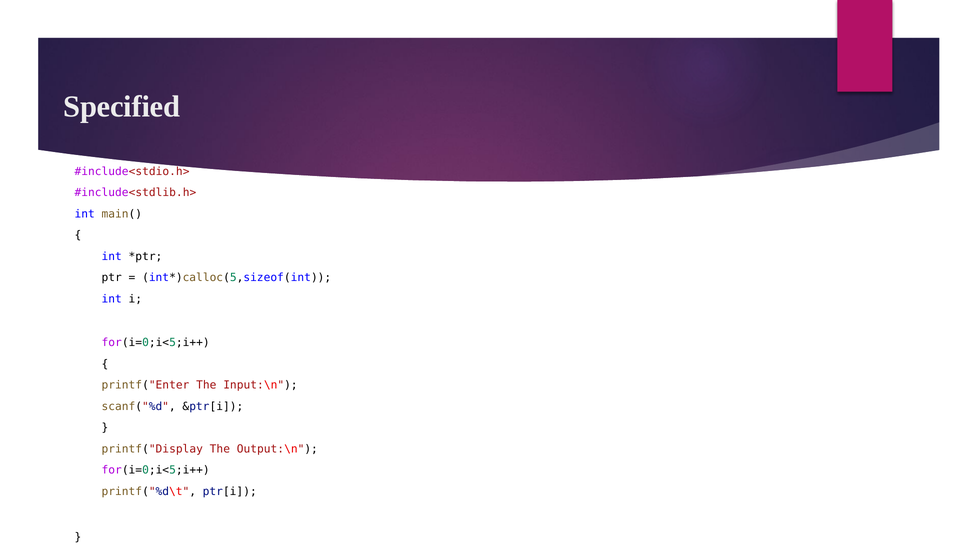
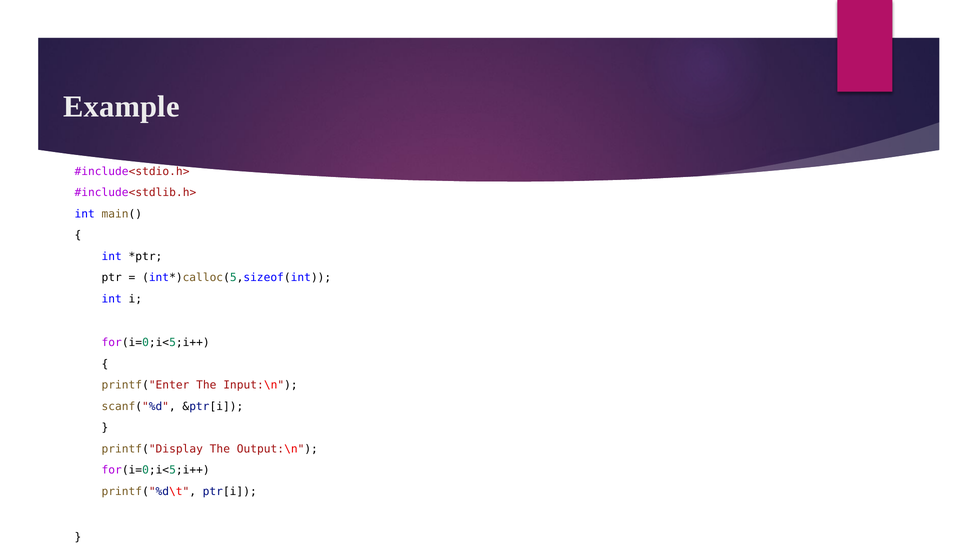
Specified: Specified -> Example (121, 107)
